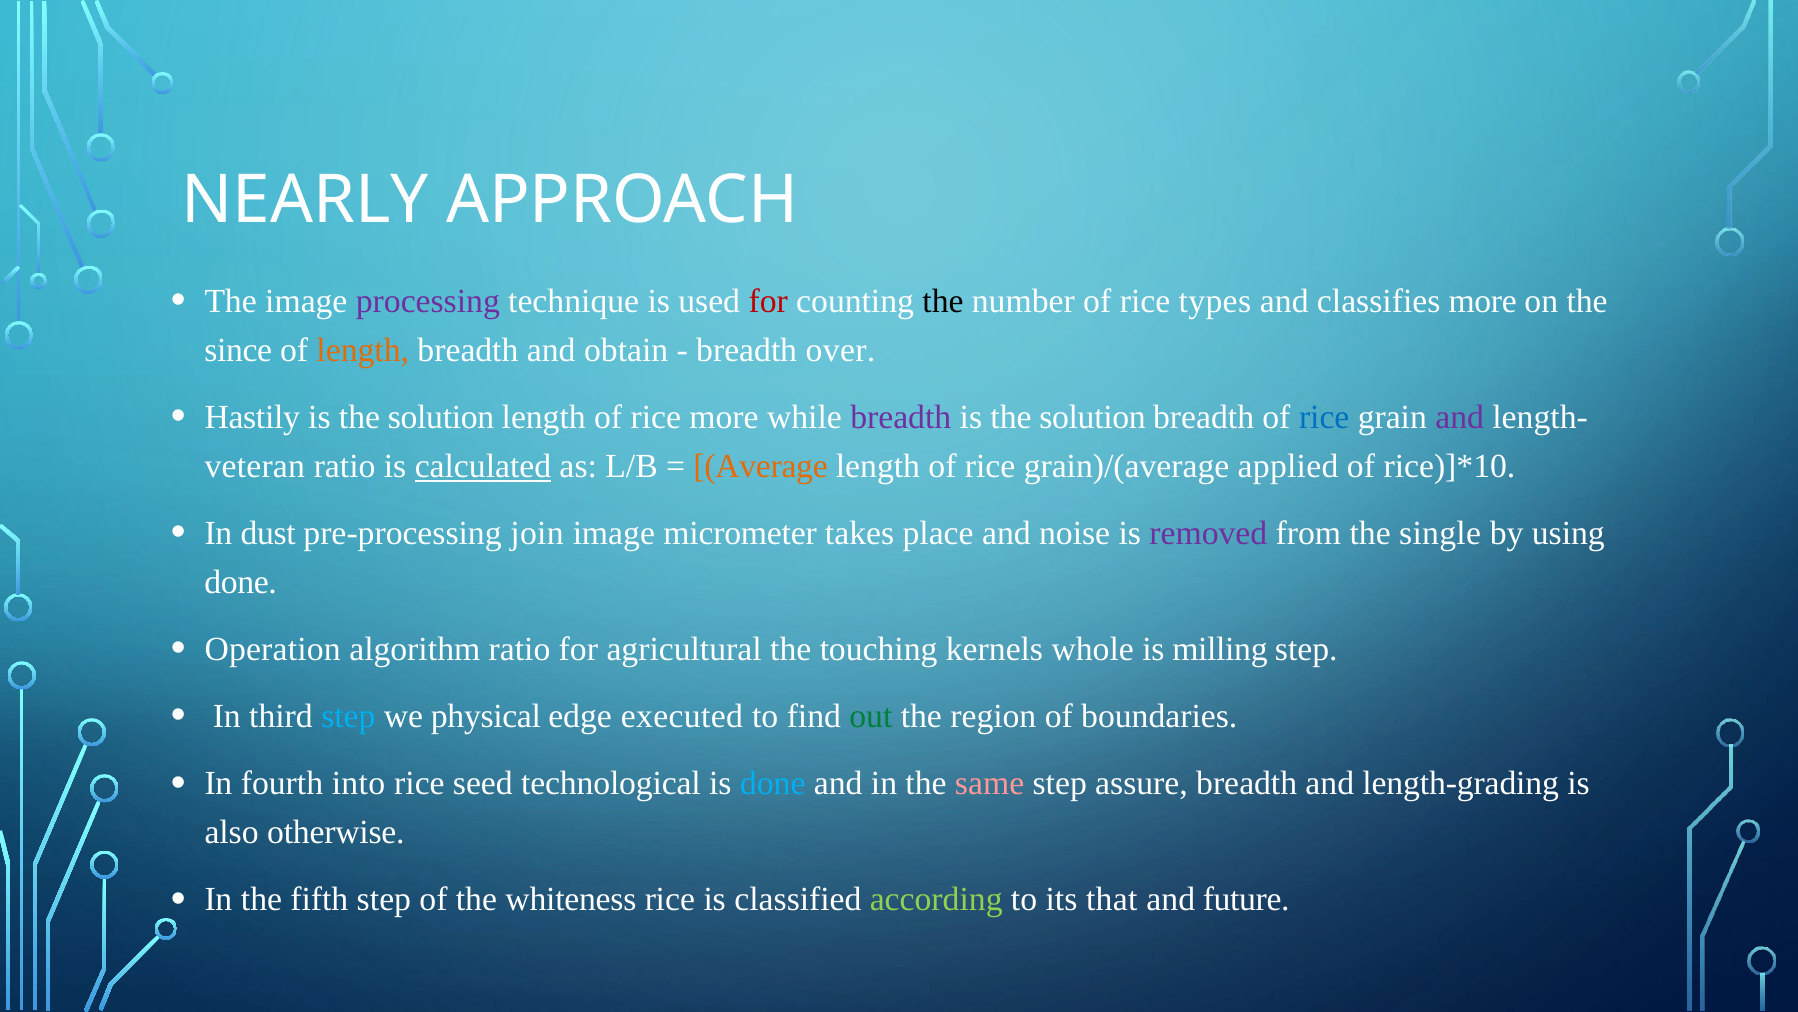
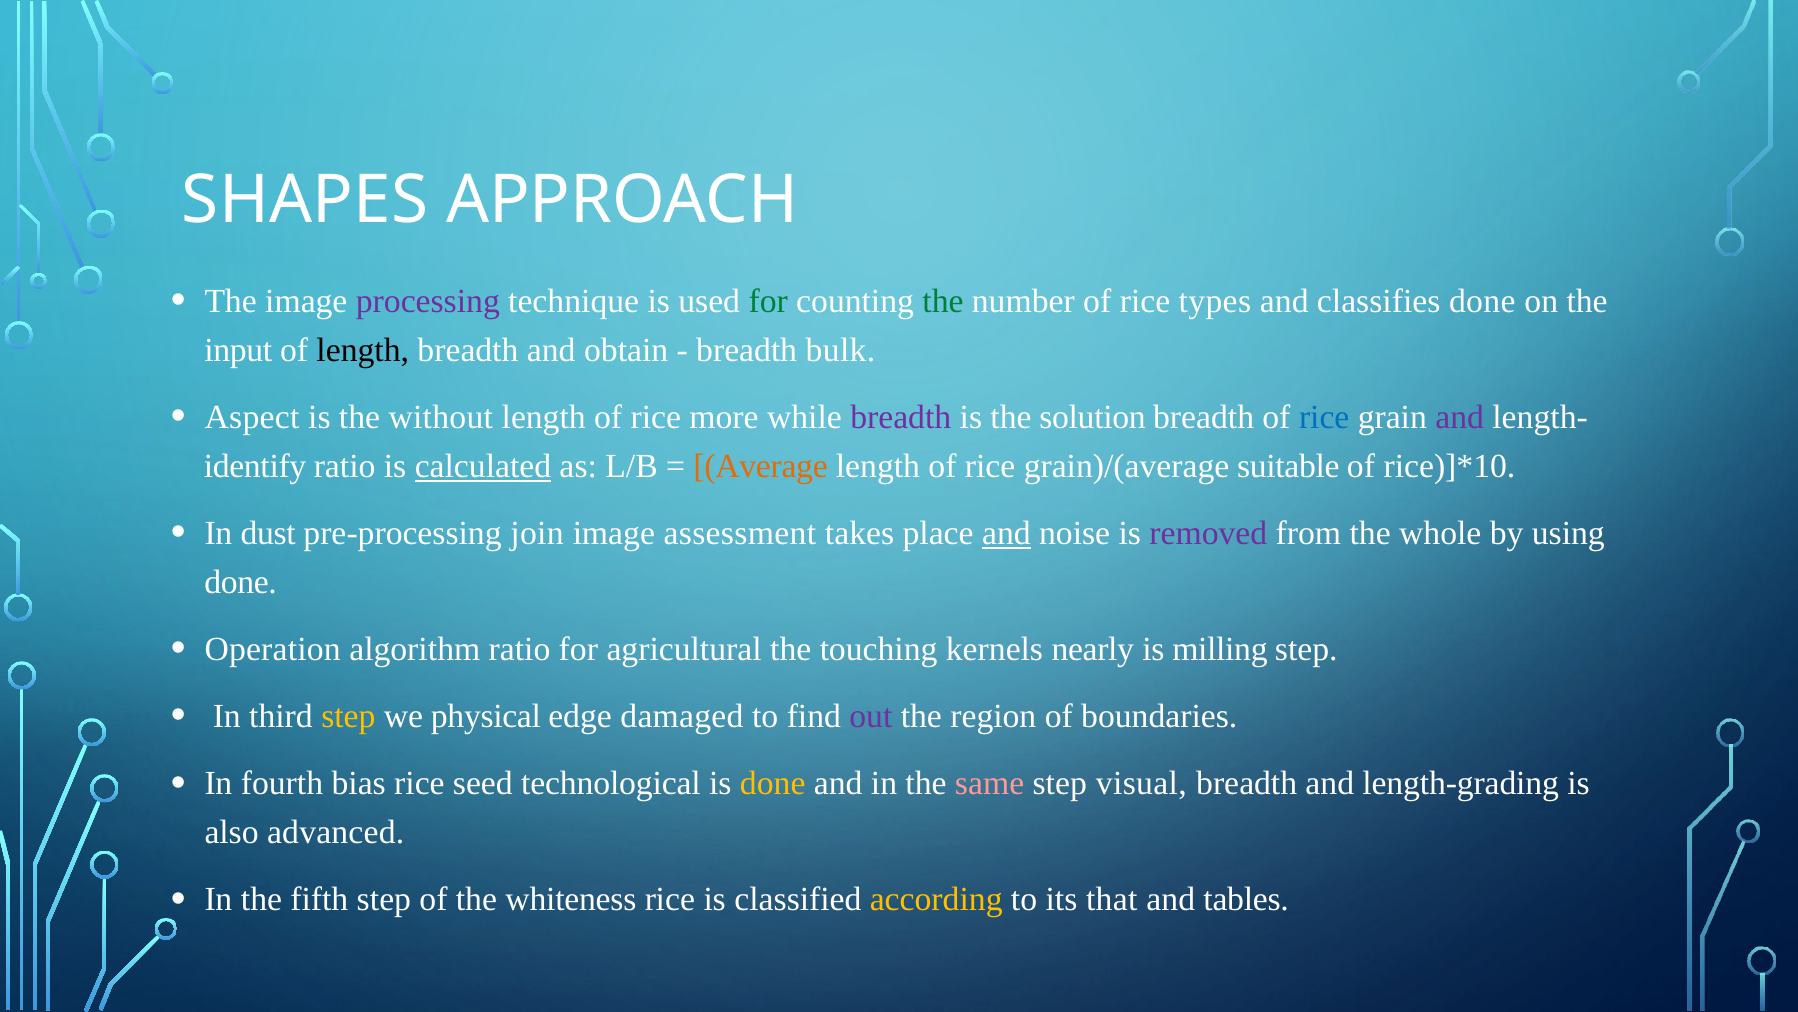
NEARLY: NEARLY -> SHAPES (305, 200)
for colour: red -> green (768, 301)
the colour: black -> green (943, 301)
classifies more: more -> done (1482, 301)
since: since -> input (238, 350)
length colour: orange -> black (363, 350)
over: over -> bulk (840, 350)
Hastily: Hastily -> Aspect (252, 417)
solution: solution -> without (441, 417)
veteran: veteran -> identify (255, 466)
applied: applied -> suitable (1288, 466)
micrometer: micrometer -> assessment (740, 533)
and underline: none -> present (1006, 533)
single: single -> whole (1440, 533)
whole: whole -> nearly (1093, 649)
step colour: light blue -> yellow (348, 716)
executed: executed -> damaged (682, 716)
out colour: green -> purple (871, 716)
into: into -> bias (359, 783)
done colour: light blue -> yellow (773, 783)
assure: assure -> visual (1141, 783)
otherwise: otherwise -> advanced (336, 832)
according colour: light green -> yellow (936, 899)
future: future -> tables (1246, 899)
